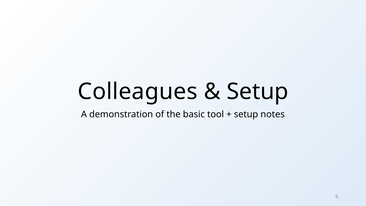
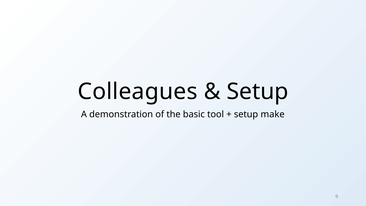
notes: notes -> make (273, 114)
